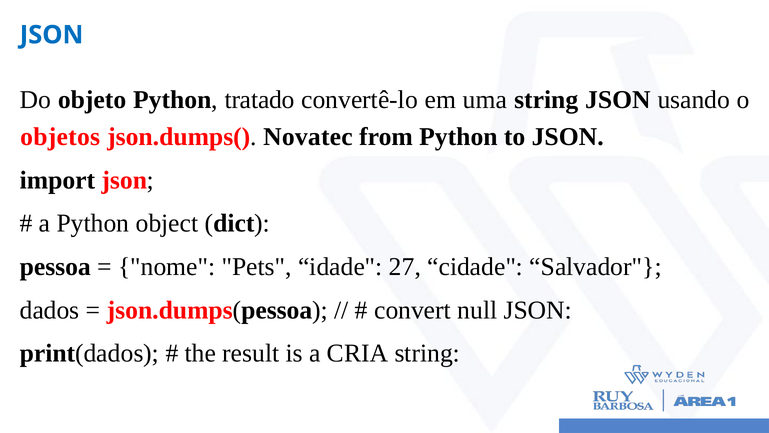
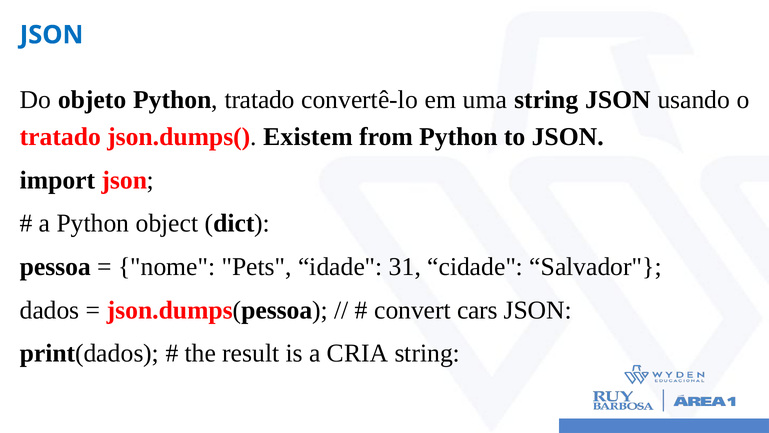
objetos: objetos -> tratado (60, 137)
Novatec: Novatec -> Existem (308, 137)
27: 27 -> 31 (405, 267)
null: null -> cars (477, 310)
